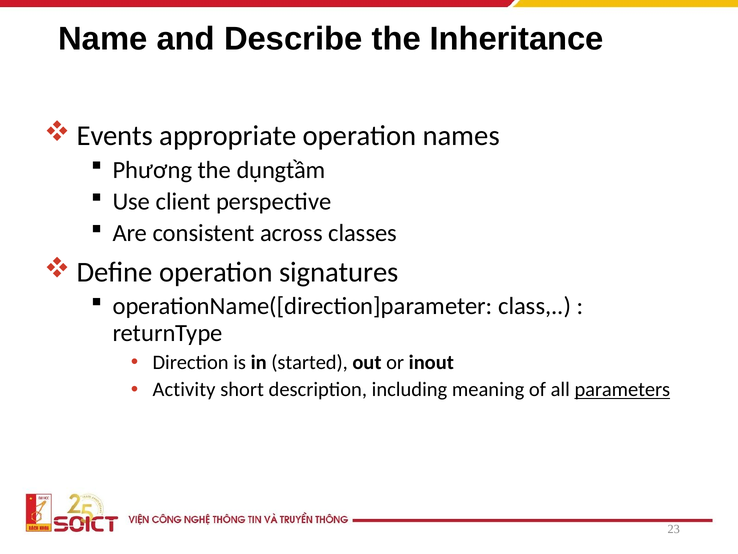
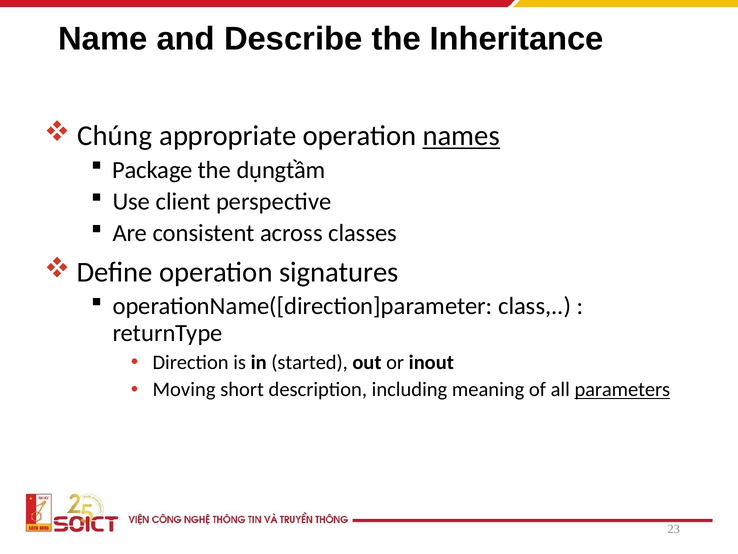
Events: Events -> Chúng (115, 136)
names underline: none -> present (461, 136)
Phương: Phương -> Package (153, 170)
Activity: Activity -> Moving (184, 389)
